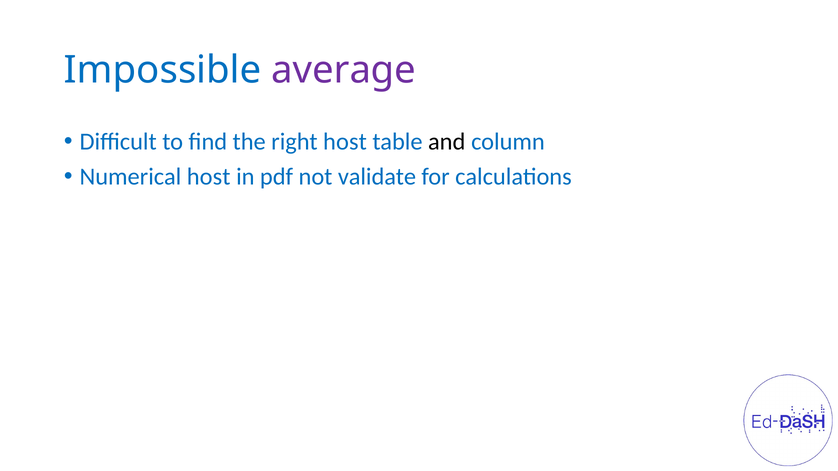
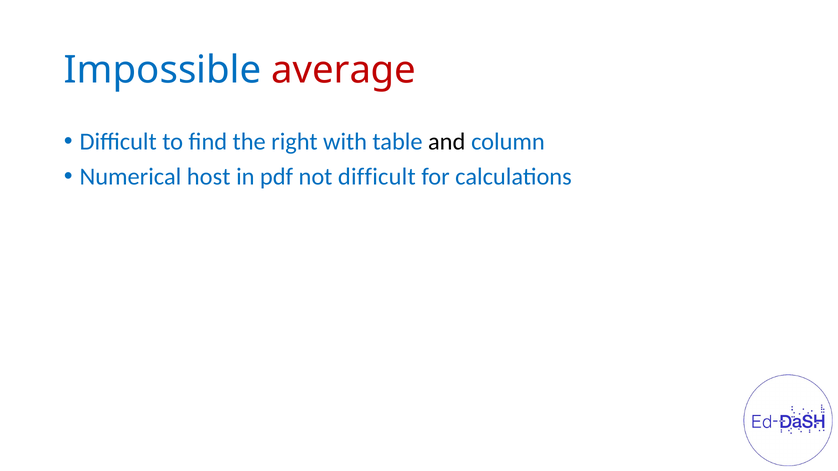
average colour: purple -> red (344, 70)
right host: host -> with (345, 142)
not validate: validate -> difficult (377, 177)
